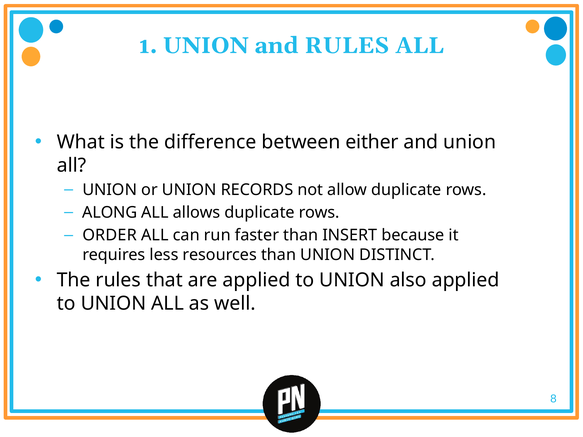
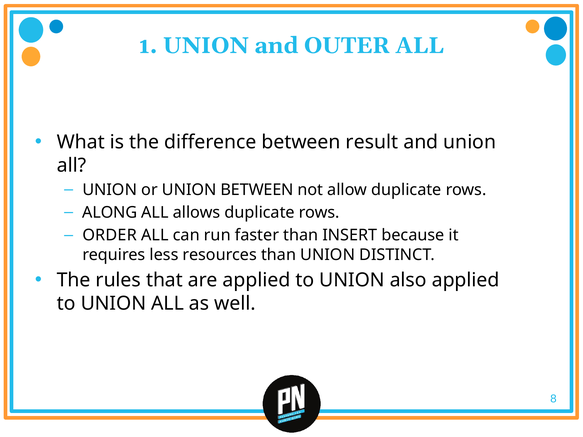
and RULES: RULES -> OUTER (347, 46)
either: either -> result (372, 142)
UNION RECORDS: RECORDS -> BETWEEN (257, 190)
